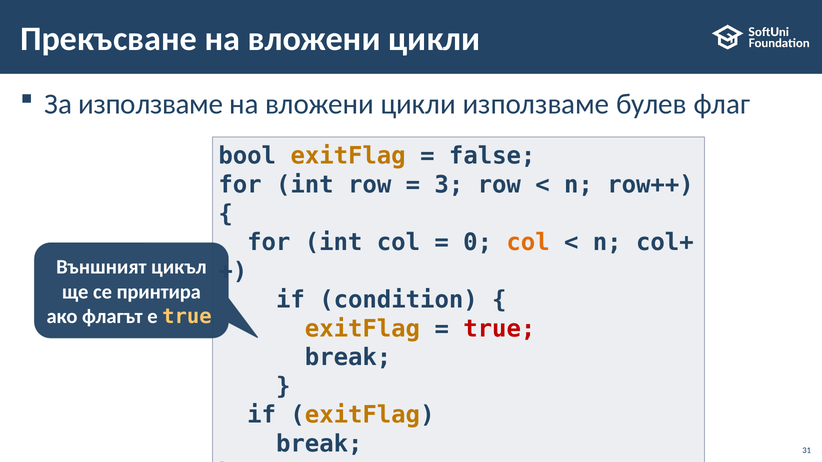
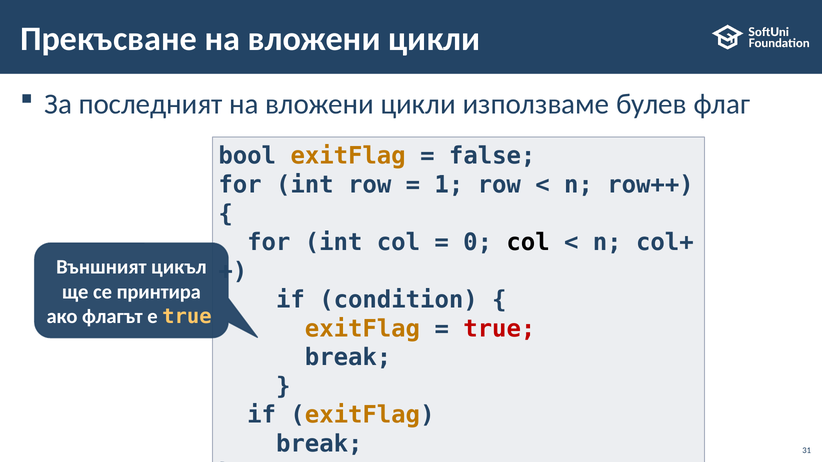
За използваме: използваме -> последният (151, 104)
3: 3 -> 1 (449, 185)
col colour: orange -> black (528, 243)
